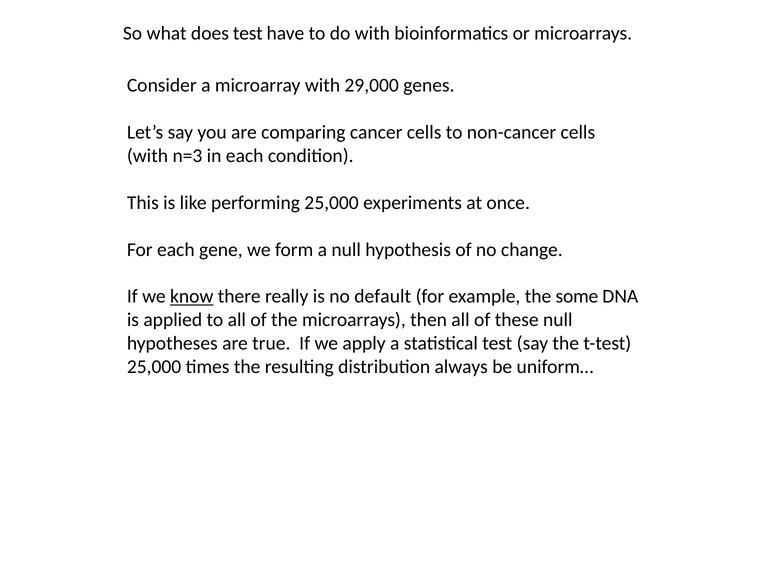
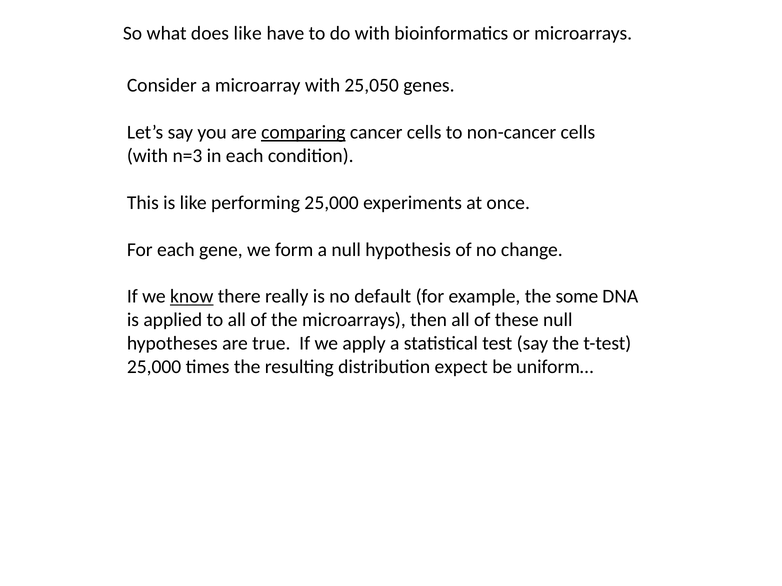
does test: test -> like (248, 33)
29,000: 29,000 -> 25,050 (372, 86)
comparing underline: none -> present (303, 133)
always: always -> expect (461, 367)
